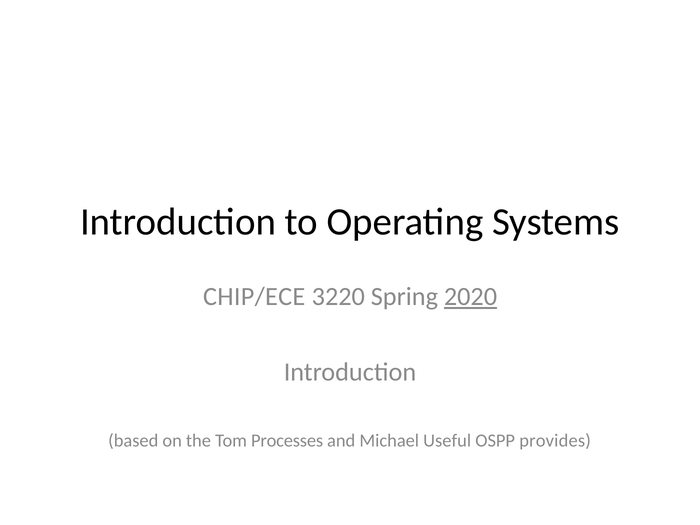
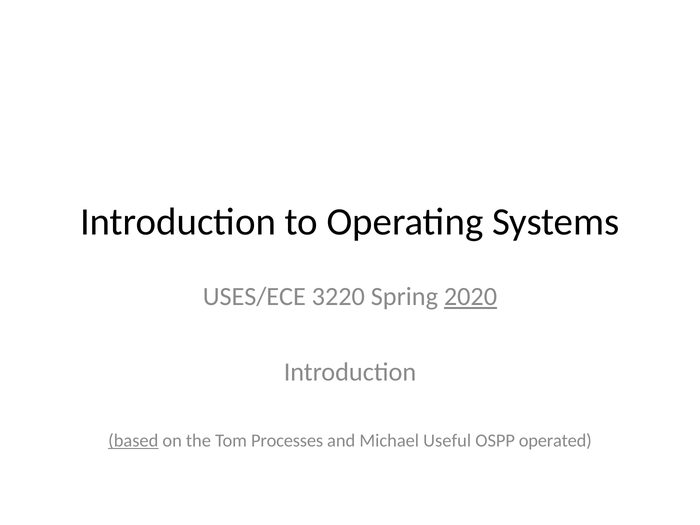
CHIP/ECE: CHIP/ECE -> USES/ECE (254, 297)
based underline: none -> present (133, 441)
provides: provides -> operated (555, 441)
